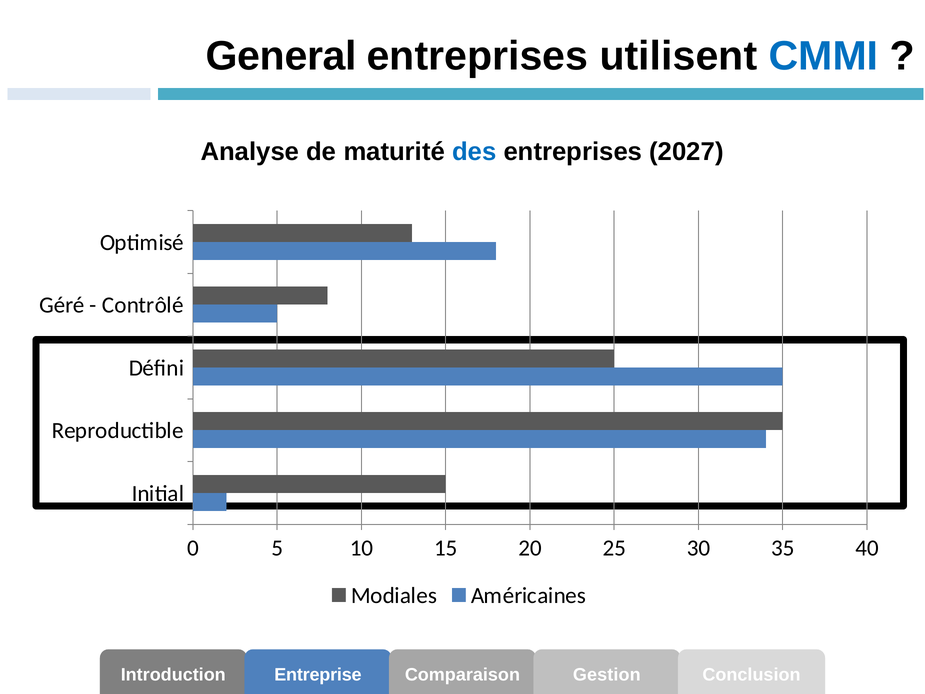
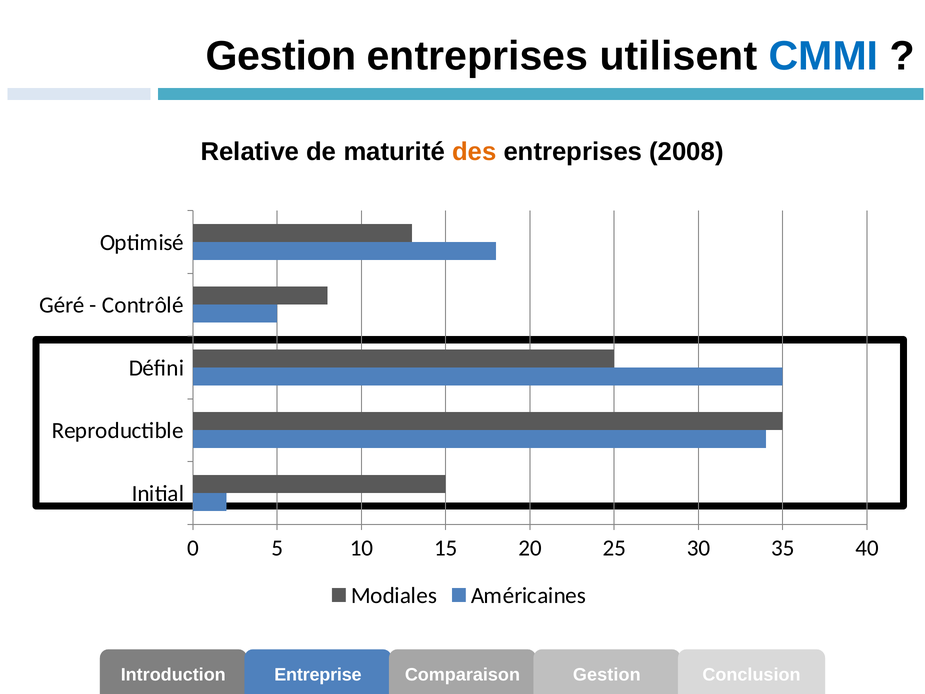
General: General -> Gestion (281, 56)
Analyse: Analyse -> Relative (250, 152)
des colour: blue -> orange (474, 152)
2027: 2027 -> 2008 (686, 152)
